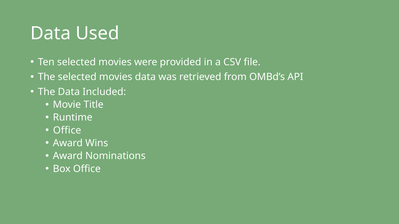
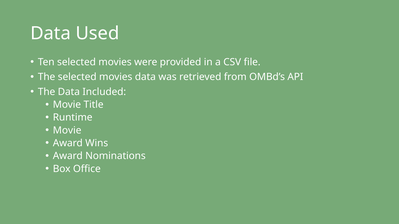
Office: Office -> Movie (67, 131)
